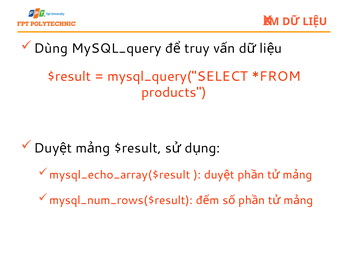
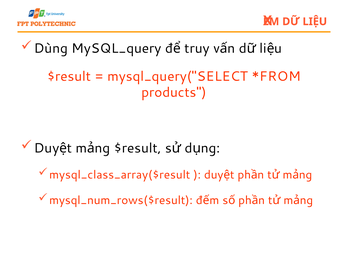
mysql_echo_array($result: mysql_echo_array($result -> mysql_class_array($result (120, 175)
